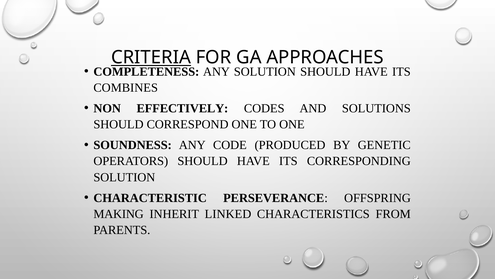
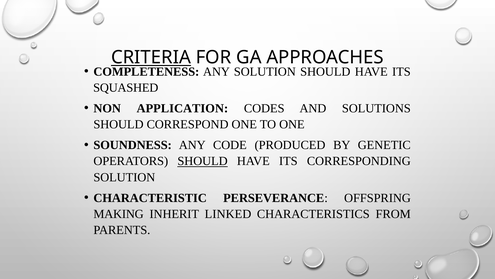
COMBINES: COMBINES -> SQUASHED (126, 87)
EFFECTIVELY: EFFECTIVELY -> APPLICATION (182, 108)
SHOULD underline: none -> present (203, 161)
